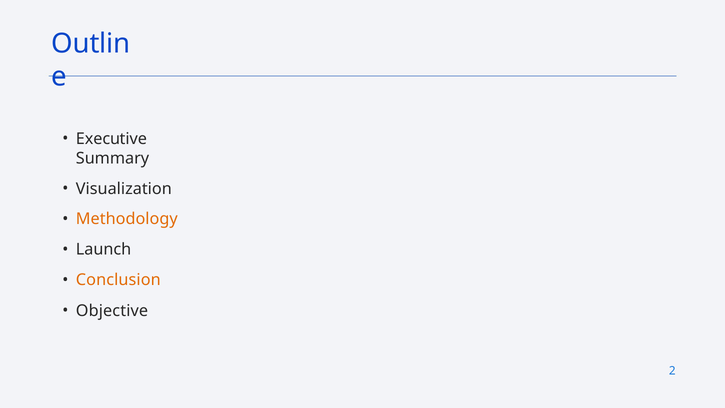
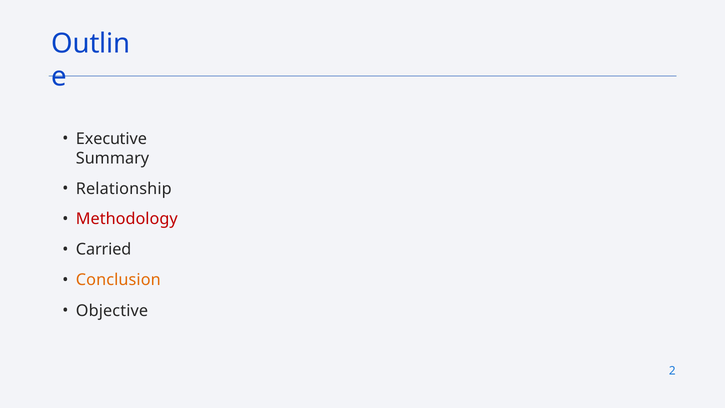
Visualization: Visualization -> Relationship (124, 189)
Methodology colour: orange -> red (127, 219)
Launch: Launch -> Carried (104, 249)
